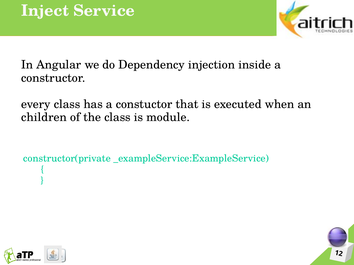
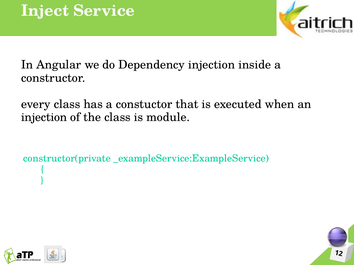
children: children -> injection (44, 118)
